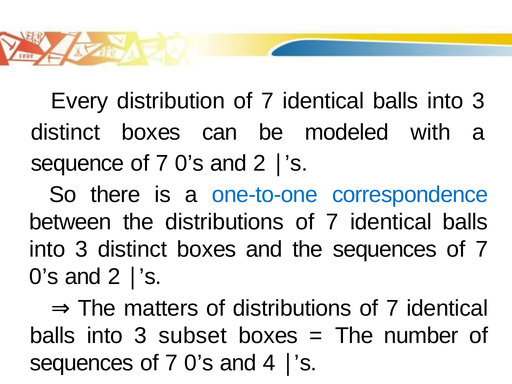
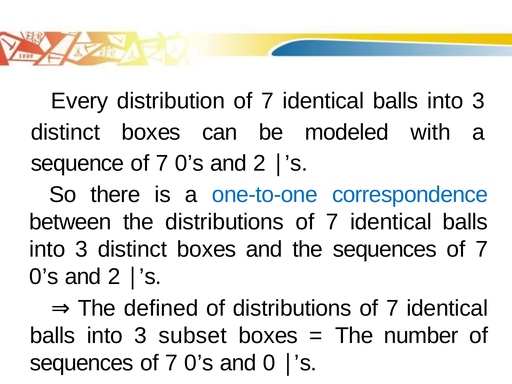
matters: matters -> defined (161, 308)
4: 4 -> 0 (269, 363)
